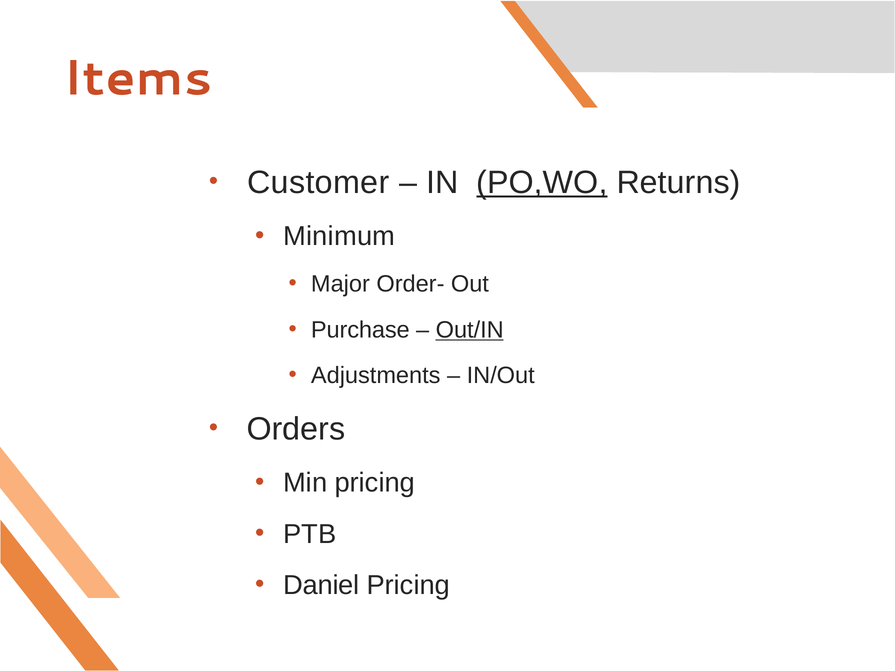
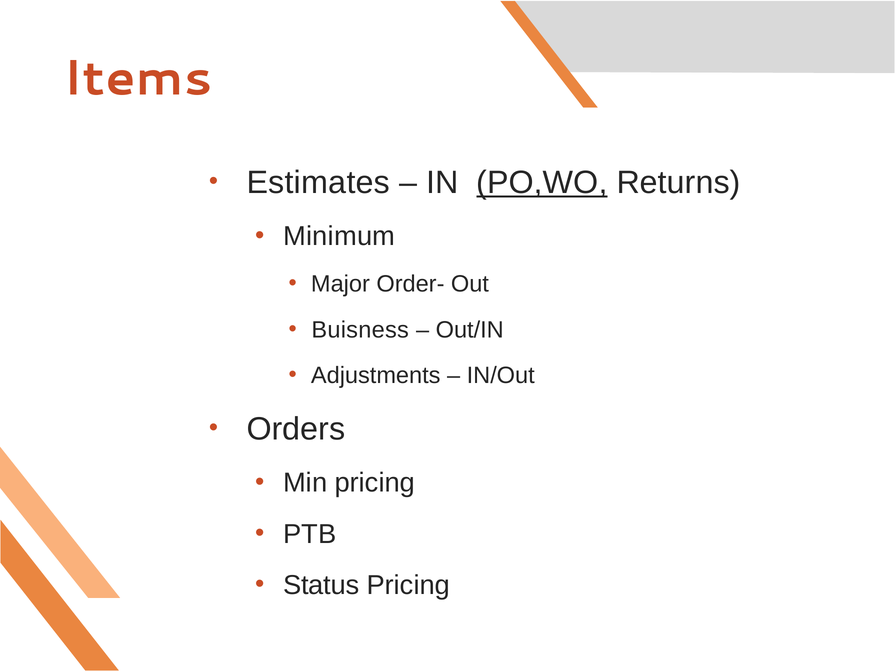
Customer: Customer -> Estimates (318, 183)
Purchase: Purchase -> Buisness (360, 330)
Out/IN underline: present -> none (470, 330)
Daniel: Daniel -> Status (321, 585)
